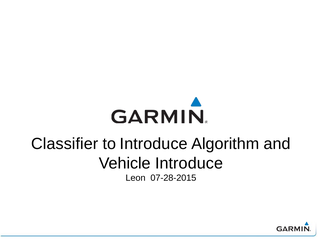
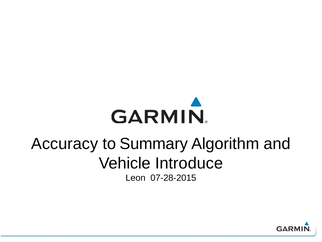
Classifier: Classifier -> Accuracy (65, 144)
to Introduce: Introduce -> Summary (154, 144)
